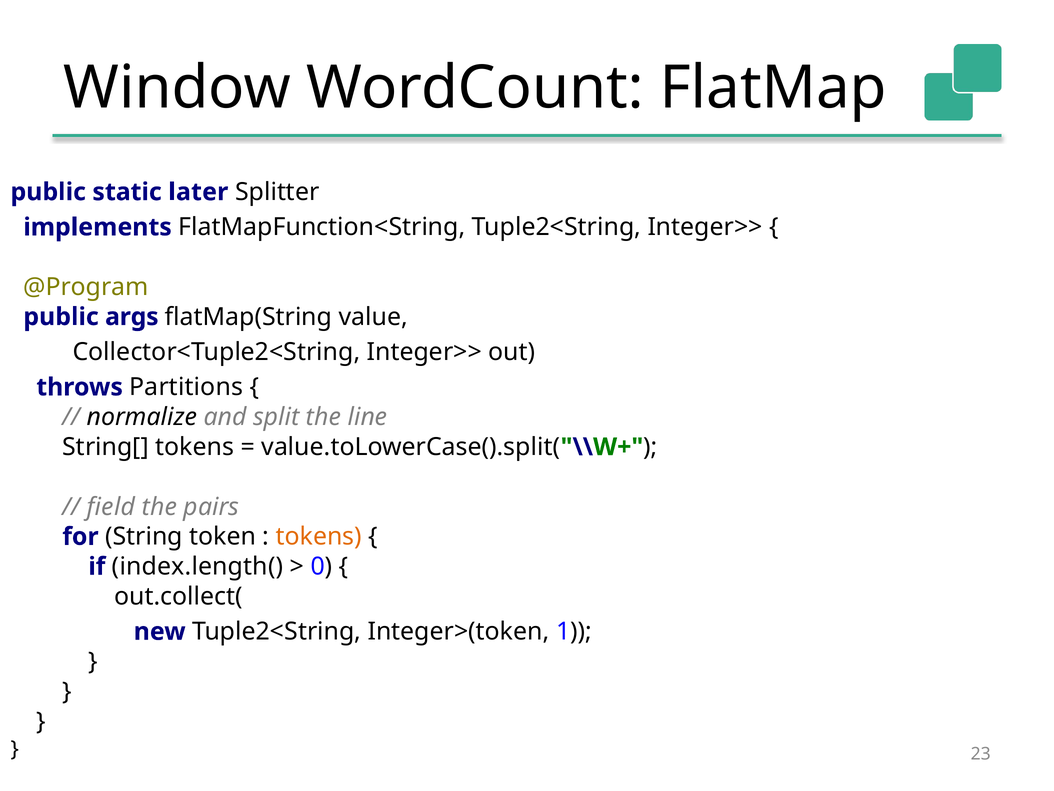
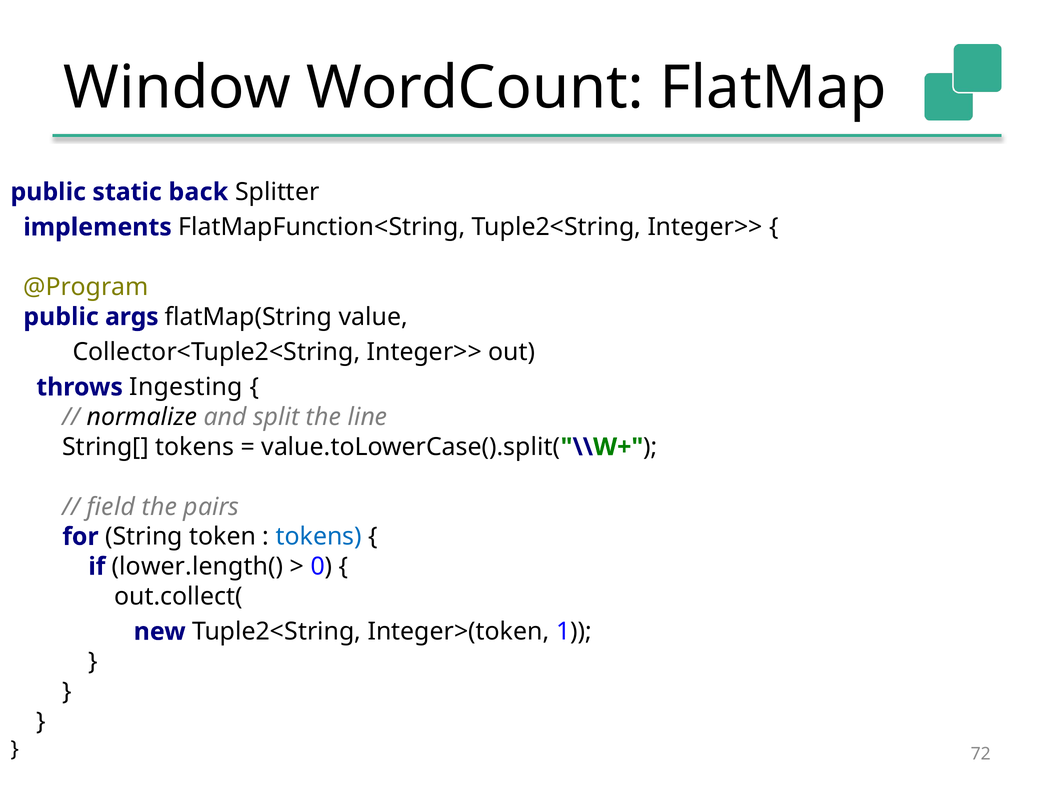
later: later -> back (198, 192)
Partitions: Partitions -> Ingesting (186, 387)
tokens colour: orange -> blue (319, 536)
index.length(: index.length( -> lower.length( (198, 566)
23: 23 -> 72 (981, 754)
